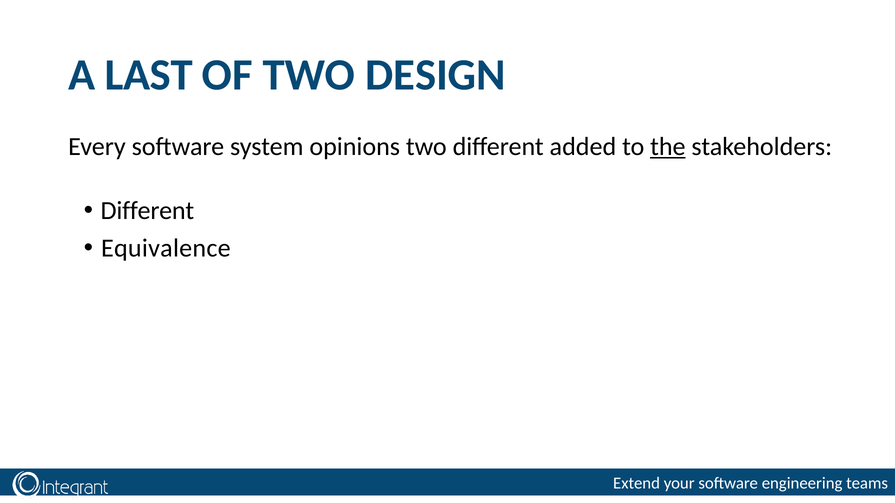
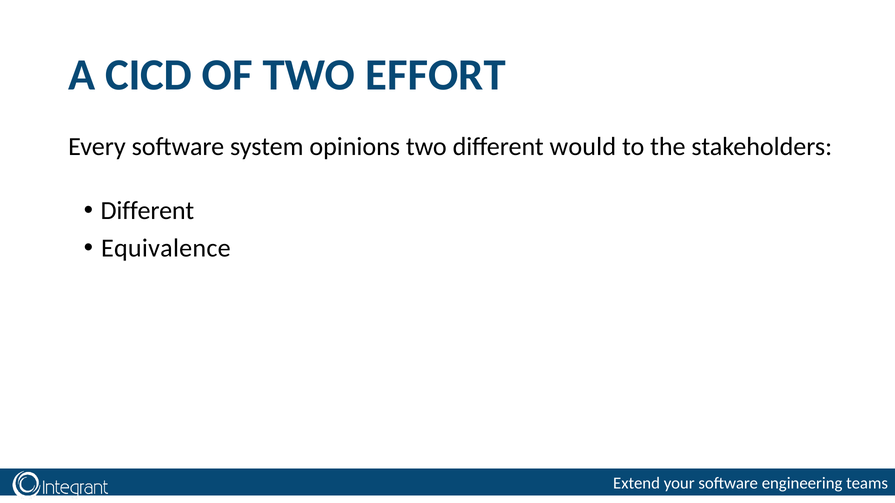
LAST: LAST -> CICD (149, 75)
DESIGN: DESIGN -> EFFORT (435, 75)
added: added -> would (583, 147)
the underline: present -> none (668, 147)
